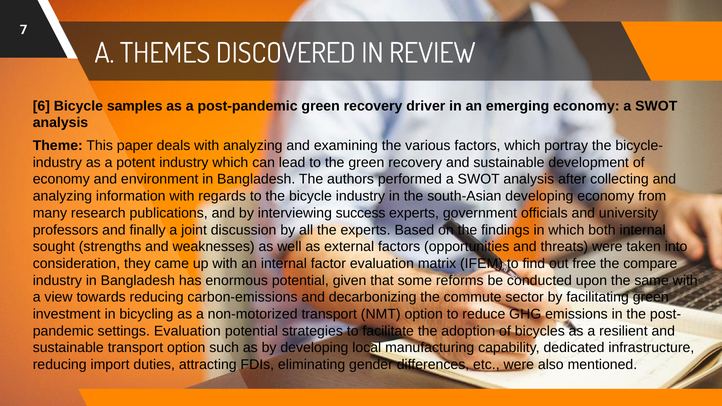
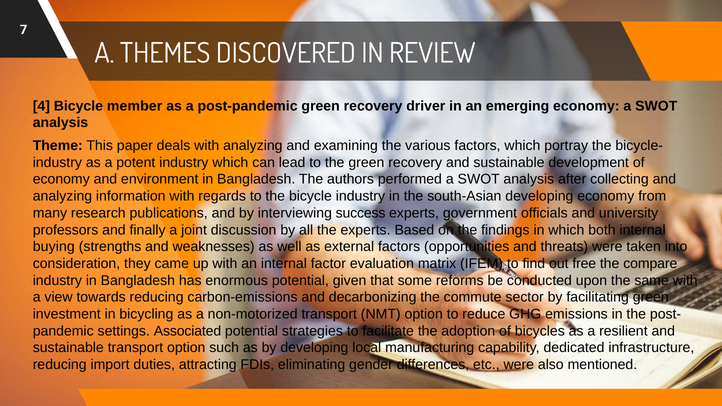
6: 6 -> 4 (41, 106)
samples: samples -> member (135, 106)
sought: sought -> buying (54, 247)
settings Evaluation: Evaluation -> Associated (188, 331)
